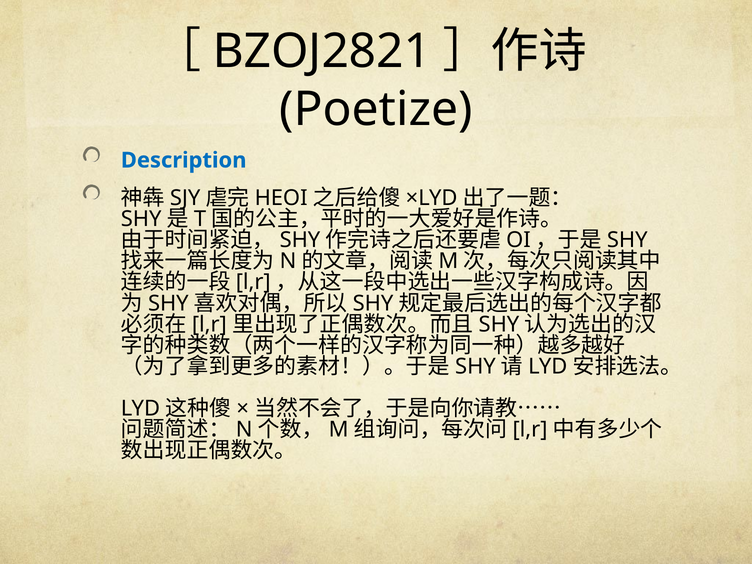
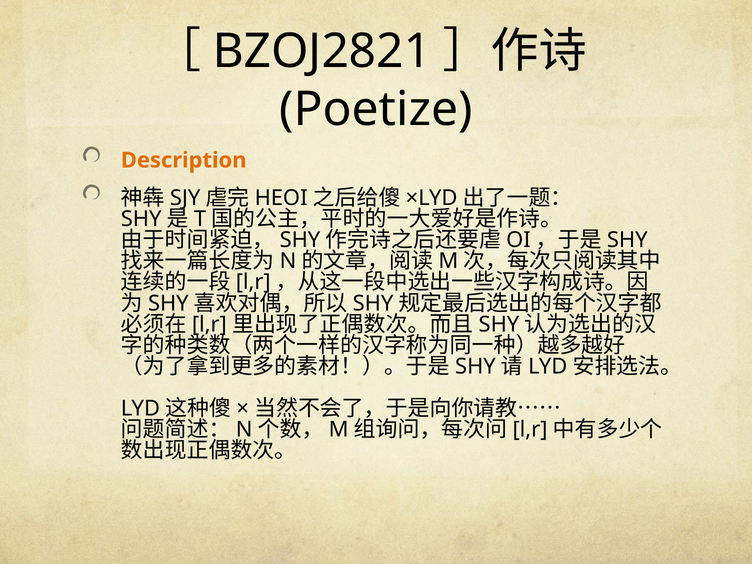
Description colour: blue -> orange (184, 160)
